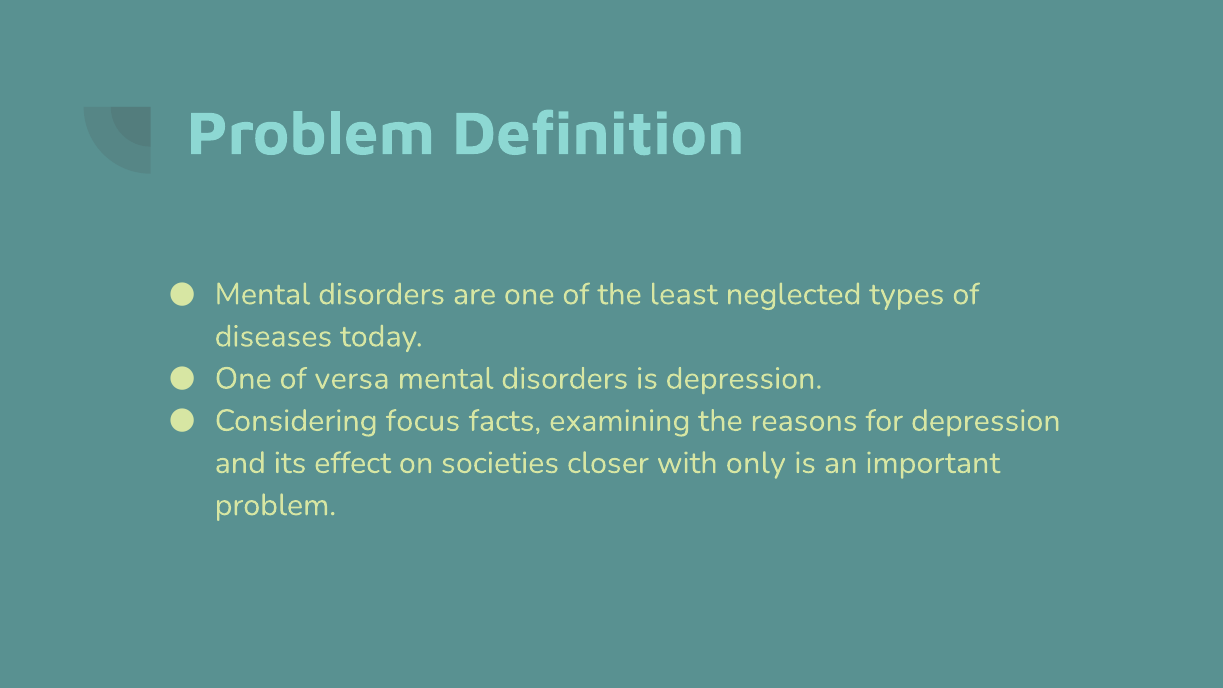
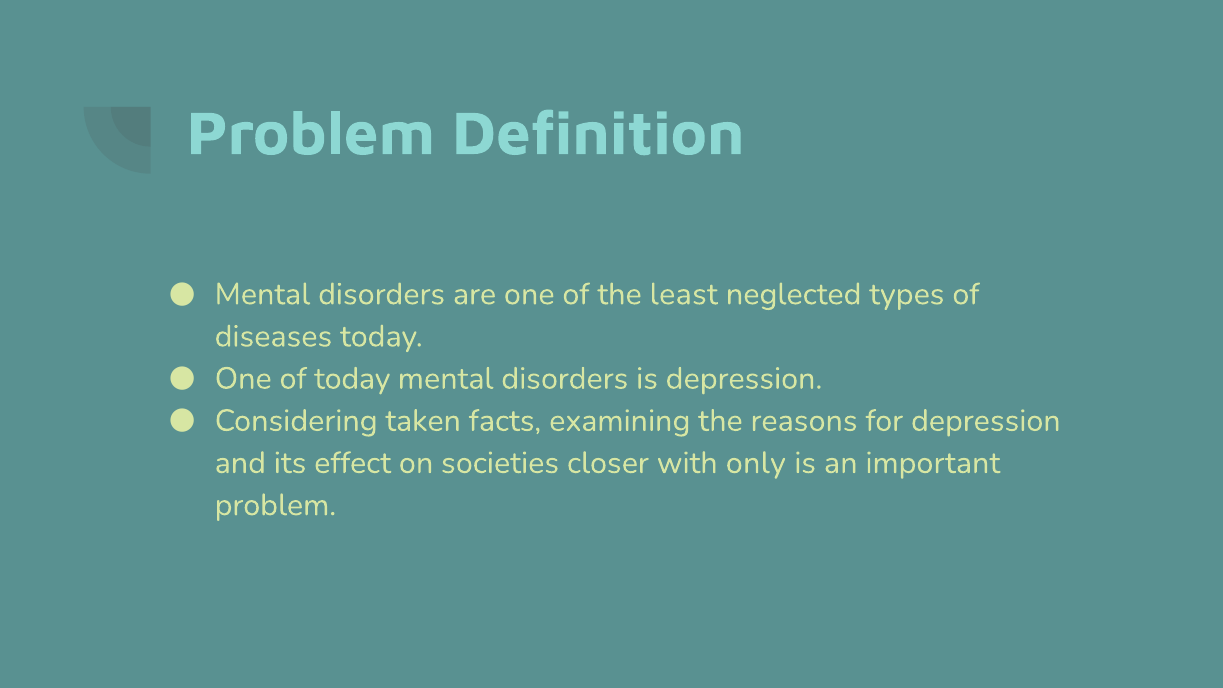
of versa: versa -> today (352, 379)
focus: focus -> taken (423, 421)
